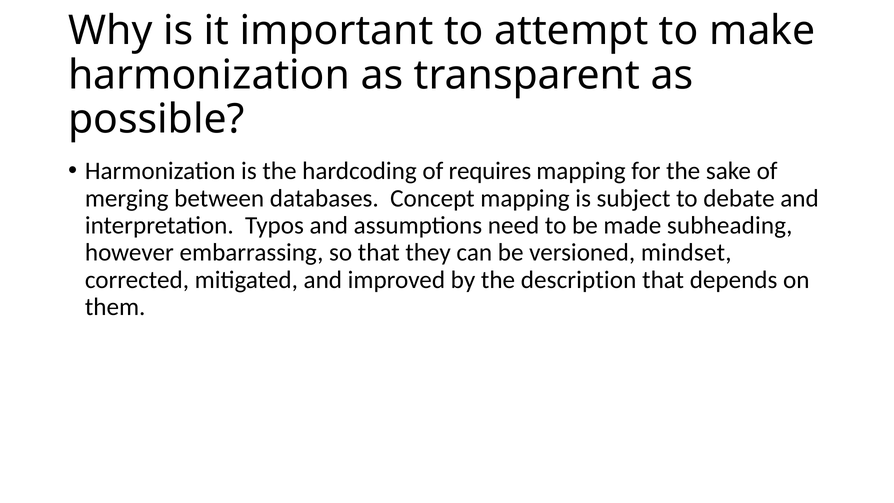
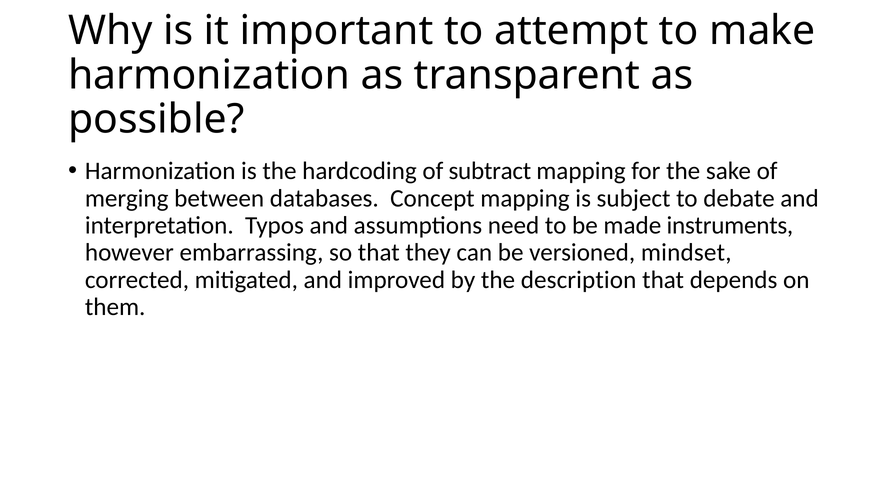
requires: requires -> subtract (490, 171)
subheading: subheading -> instruments (730, 225)
